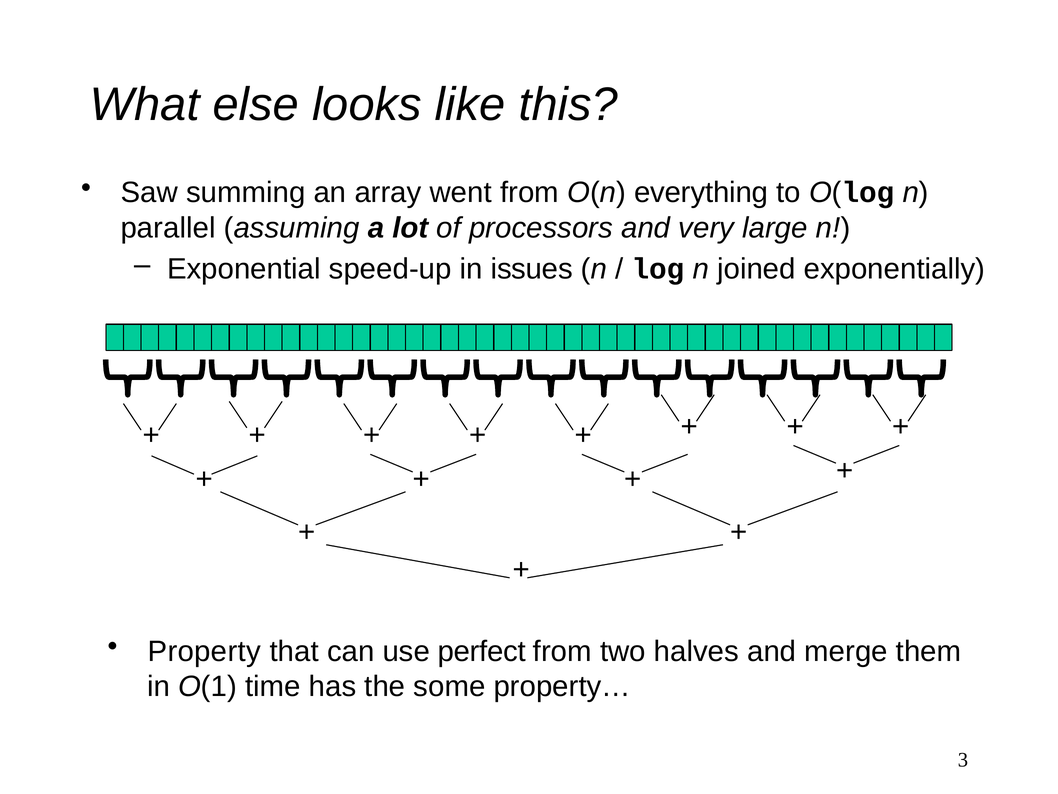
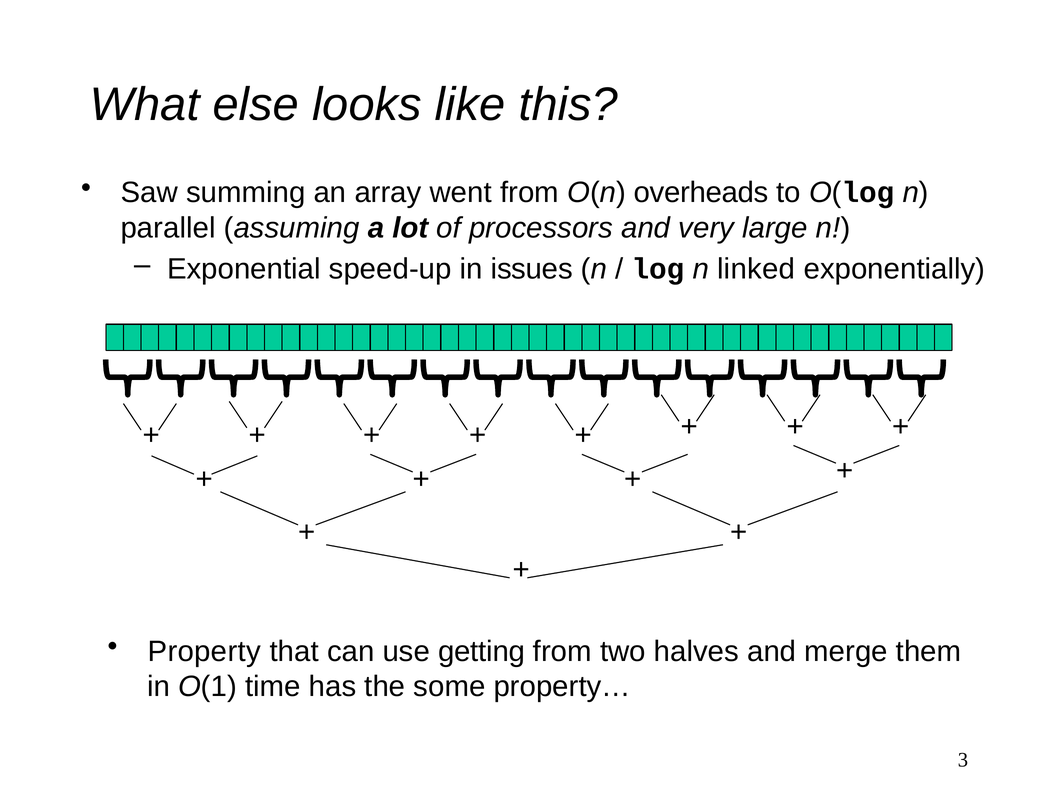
everything: everything -> overheads (701, 193)
joined: joined -> linked (756, 269)
perfect: perfect -> getting (482, 651)
